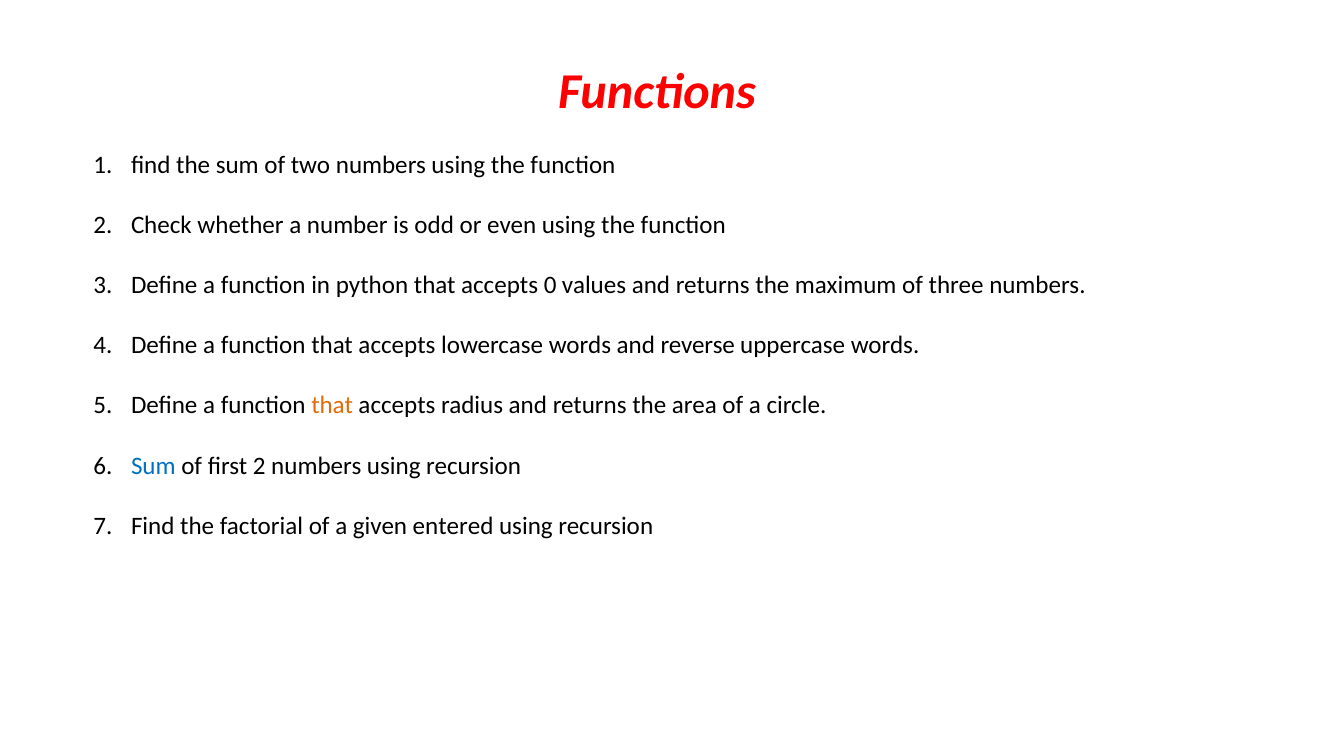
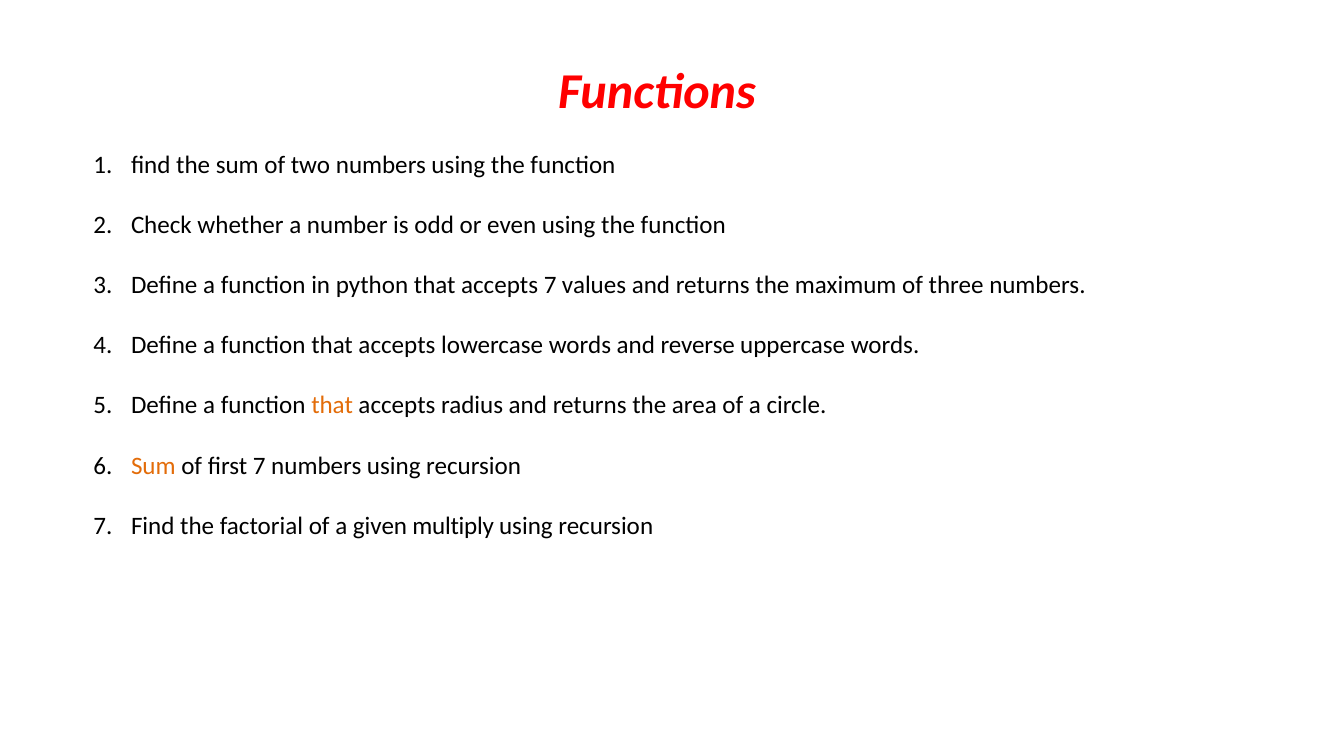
accepts 0: 0 -> 7 (550, 285)
Sum colour: blue -> orange (153, 466)
first 2: 2 -> 7 (259, 466)
entered: entered -> multiply (453, 526)
